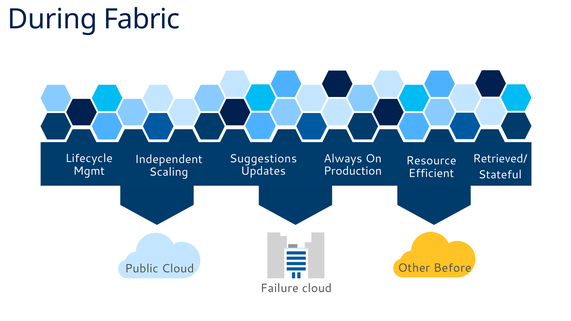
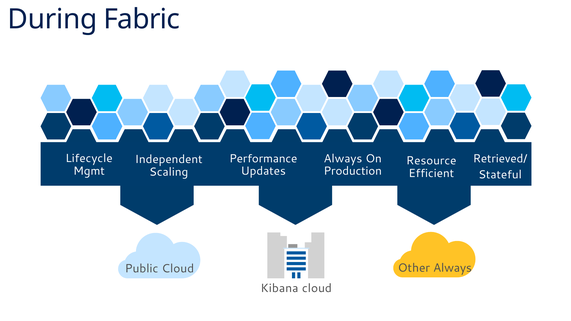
Suggestions: Suggestions -> Performance (263, 159)
Other Before: Before -> Always (453, 268)
Failure: Failure -> Kibana (279, 288)
